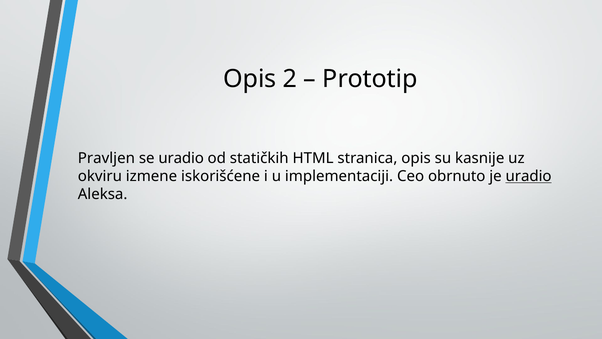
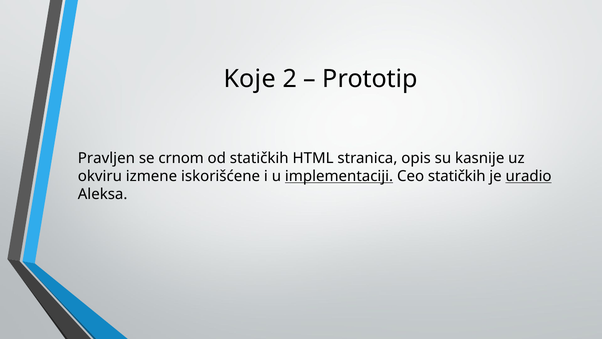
Opis: Opis -> Koje (250, 79)
se uradio: uradio -> crnom (181, 158)
implementaciji underline: none -> present (339, 176)
Ceo obrnuto: obrnuto -> statičkih (457, 176)
